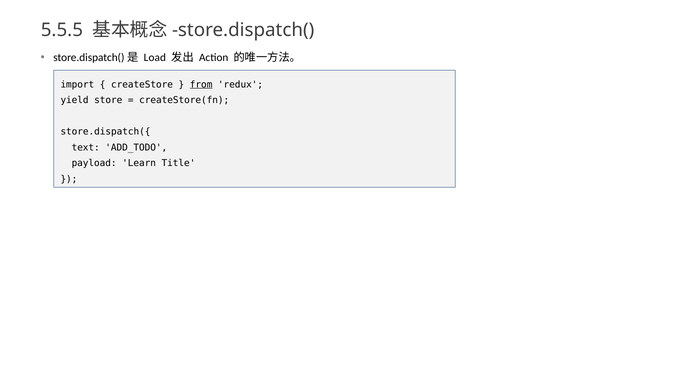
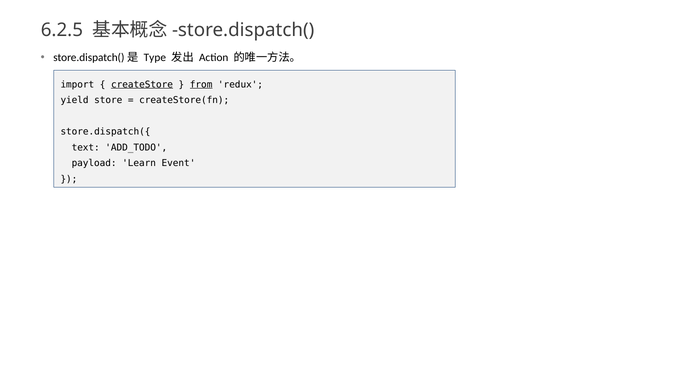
5.5.5: 5.5.5 -> 6.2.5 (62, 30)
Load: Load -> Type (155, 57)
createStore underline: none -> present (142, 84)
Title: Title -> Event (178, 163)
